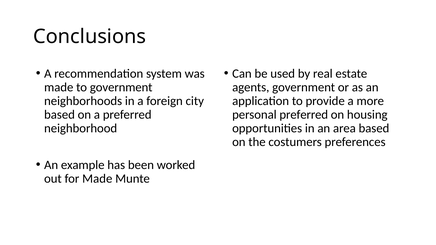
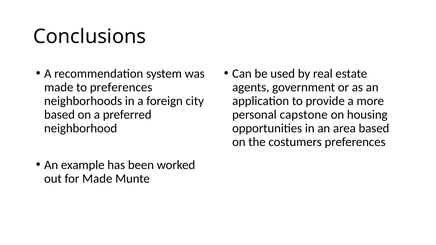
to government: government -> preferences (121, 87)
personal preferred: preferred -> capstone (304, 115)
